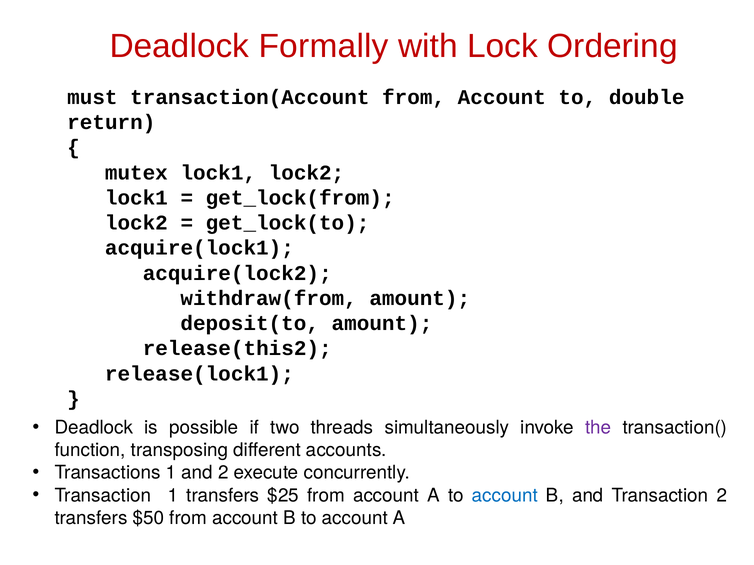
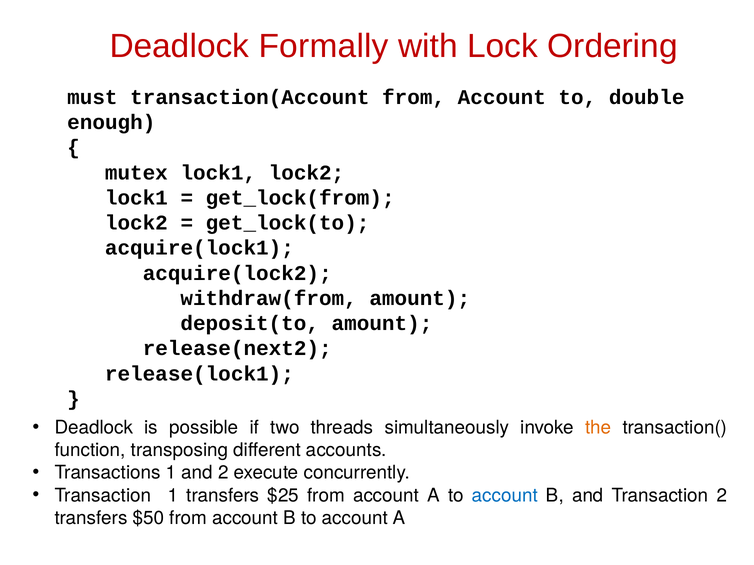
return: return -> enough (111, 123)
release(this2: release(this2 -> release(next2 (237, 349)
the colour: purple -> orange (598, 428)
